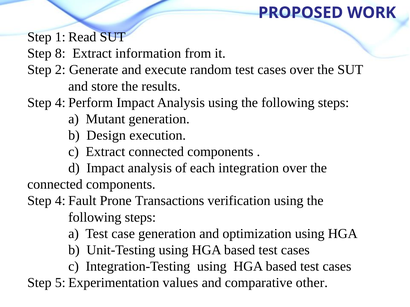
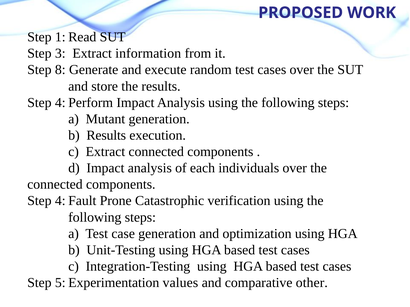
8: 8 -> 3 (60, 54)
2: 2 -> 8 (60, 70)
b Design: Design -> Results (106, 136)
integration: integration -> individuals (249, 168)
Transactions: Transactions -> Catastrophic (170, 201)
